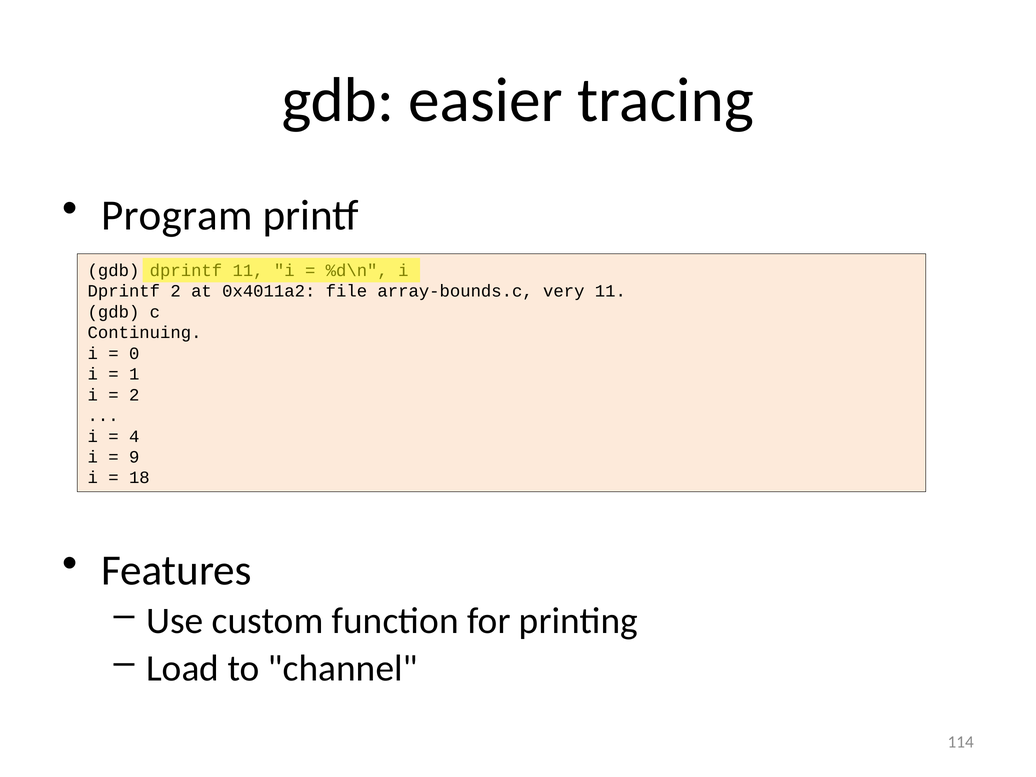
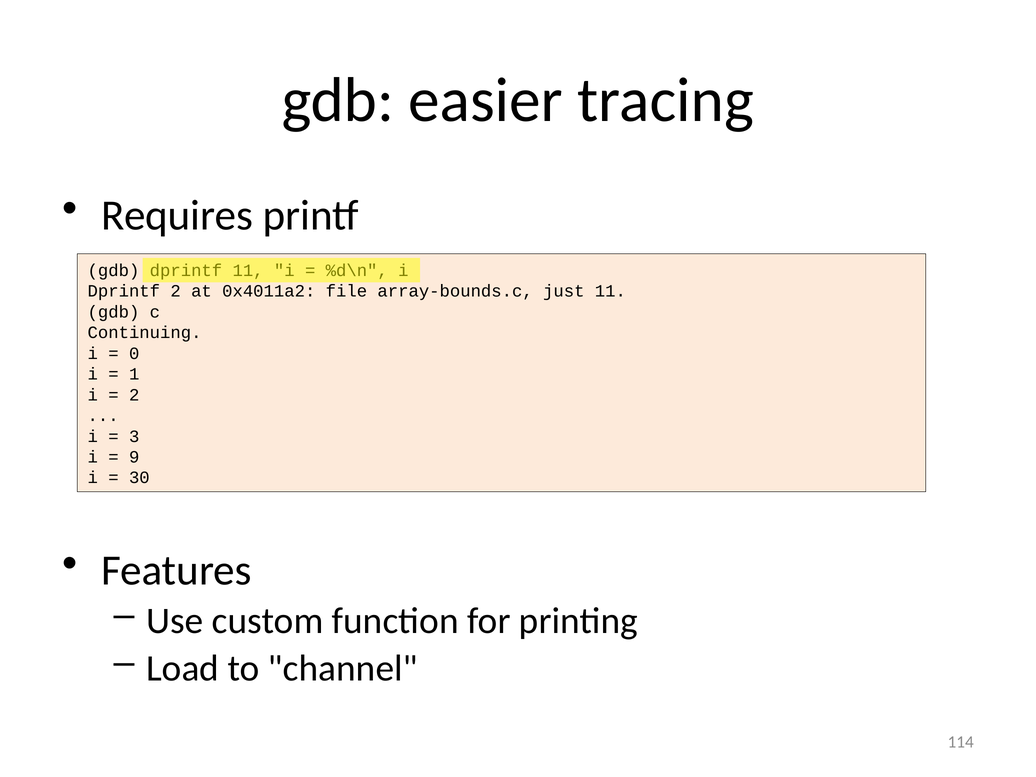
Program: Program -> Requires (177, 215)
very: very -> just (564, 291)
4: 4 -> 3 (134, 436)
18: 18 -> 30 (139, 478)
